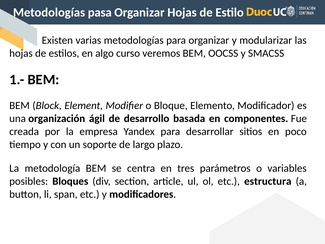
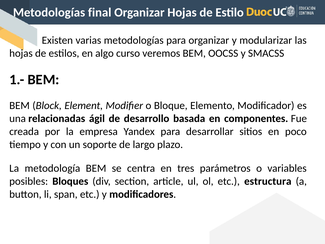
pasa: pasa -> final (100, 12)
organización: organización -> relacionadas (57, 118)
